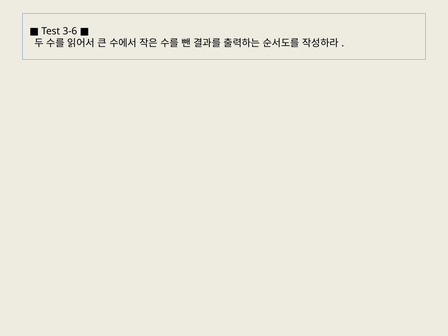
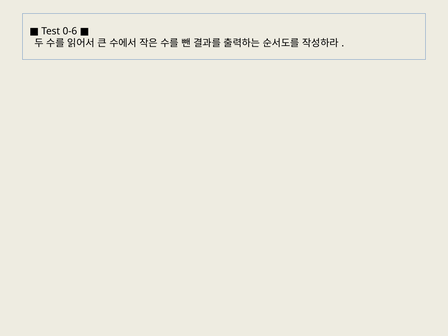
3-6: 3-6 -> 0-6 (70, 31)
